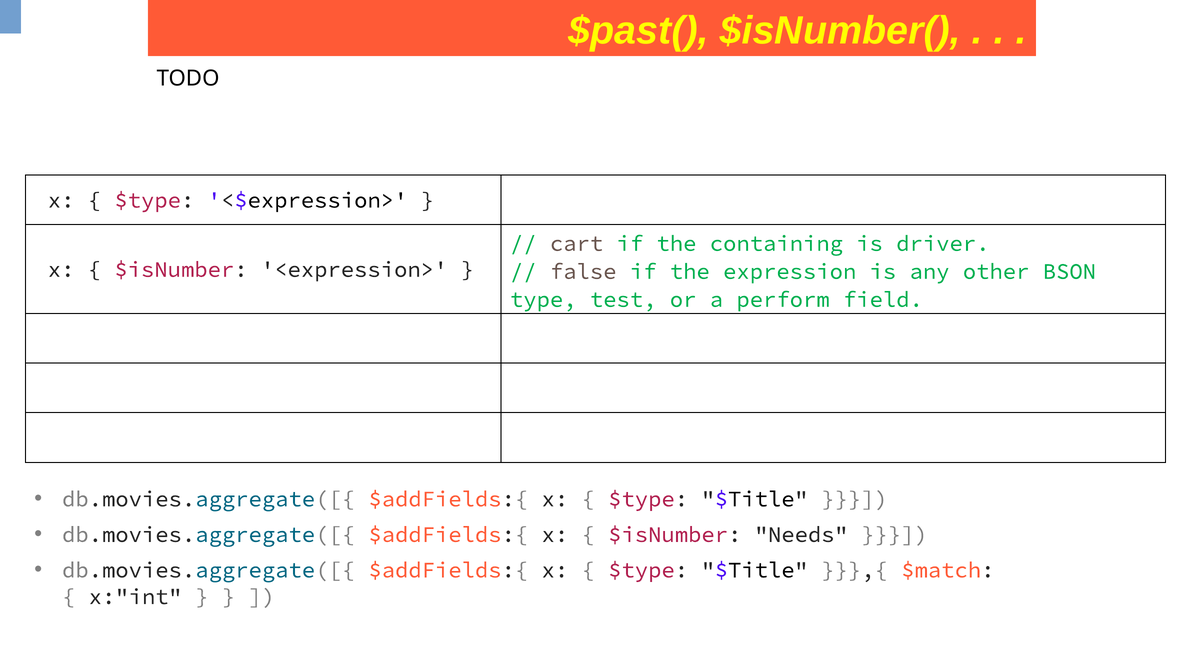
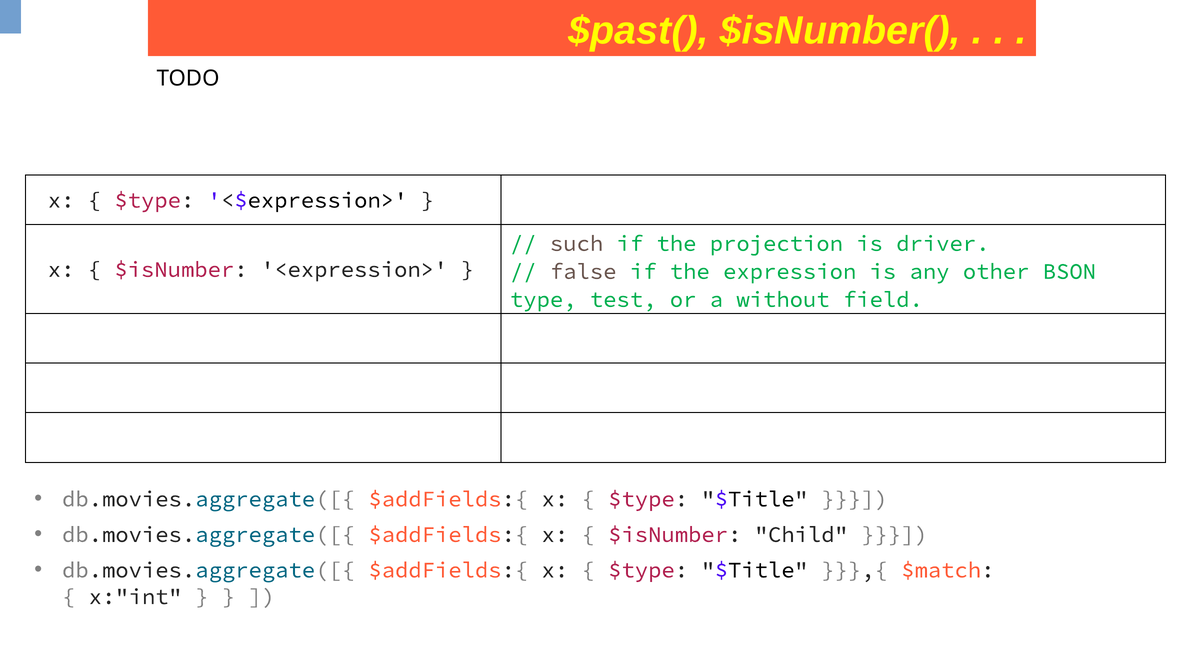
cart: cart -> such (577, 243)
containing: containing -> projection (776, 243)
perform: perform -> without (783, 299)
Needs: Needs -> Child (801, 535)
